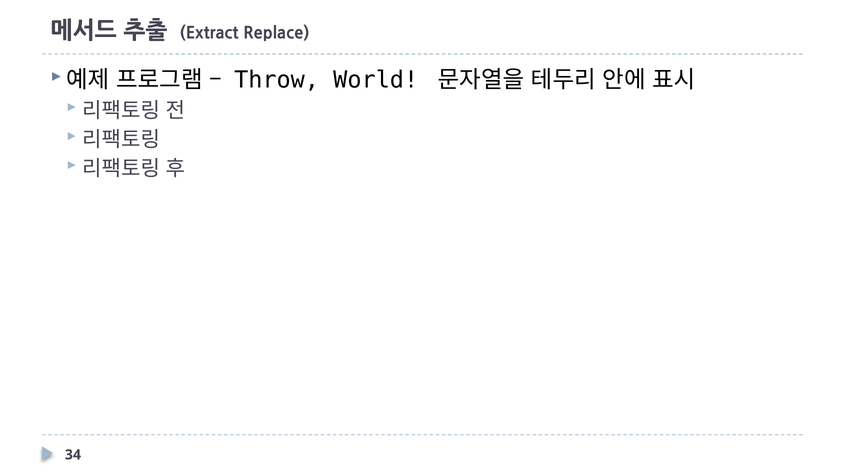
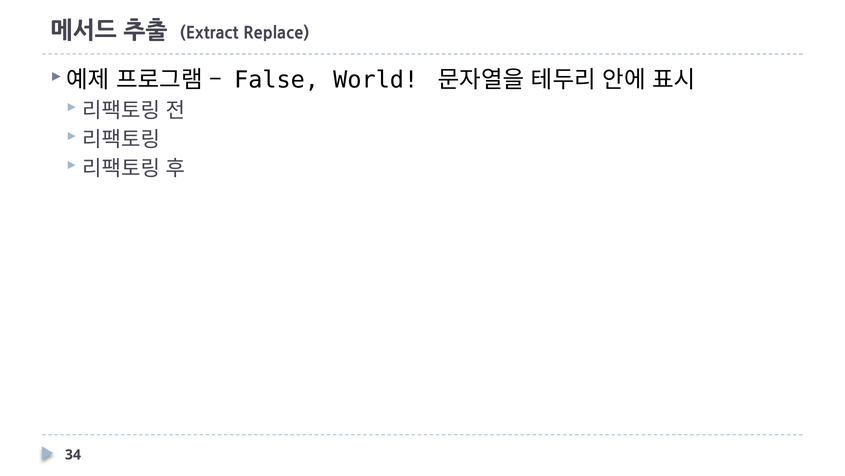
Throw: Throw -> False (277, 80)
